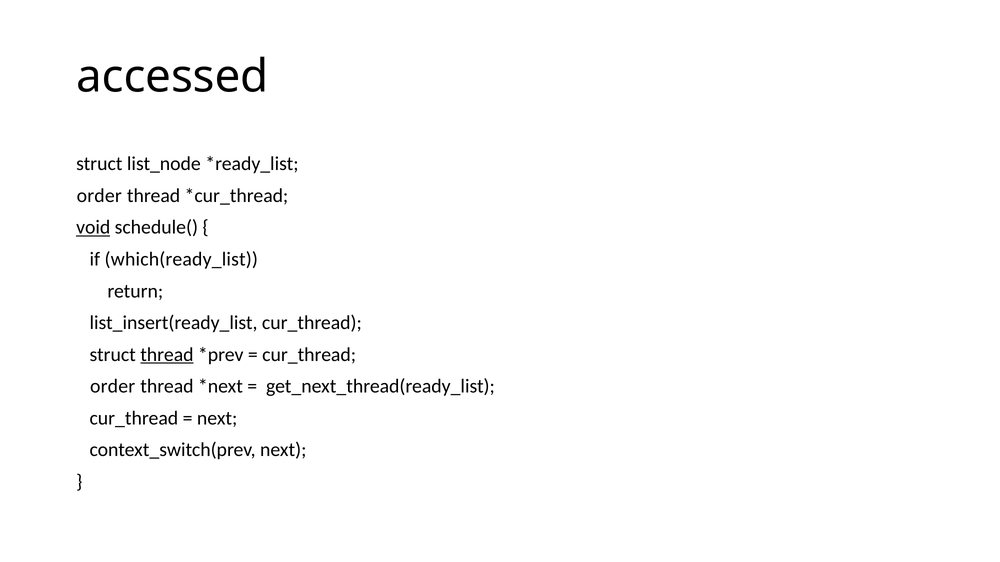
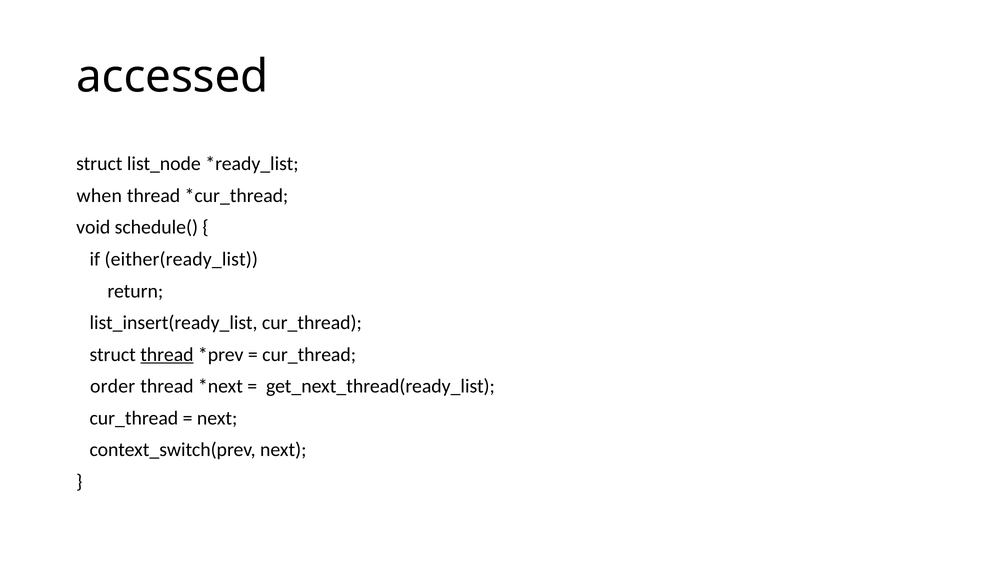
order: order -> when (99, 196)
void underline: present -> none (93, 228)
which(ready_list: which(ready_list -> either(ready_list (181, 259)
